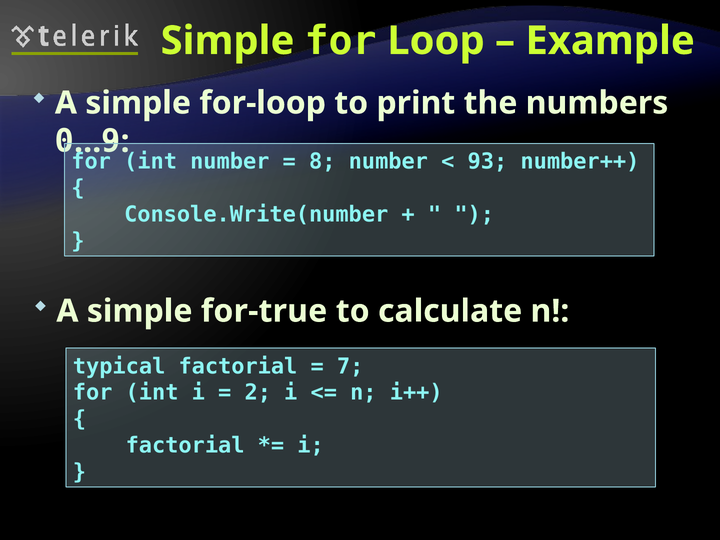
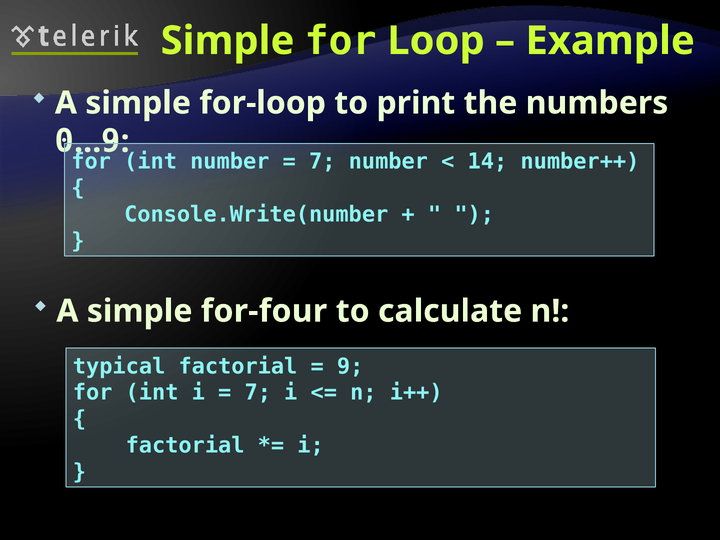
8: 8 -> 7 (322, 162)
93: 93 -> 14 (487, 162)
for-true: for-true -> for-four (264, 311)
7: 7 -> 9 (350, 366)
2: 2 -> 7 (258, 393)
